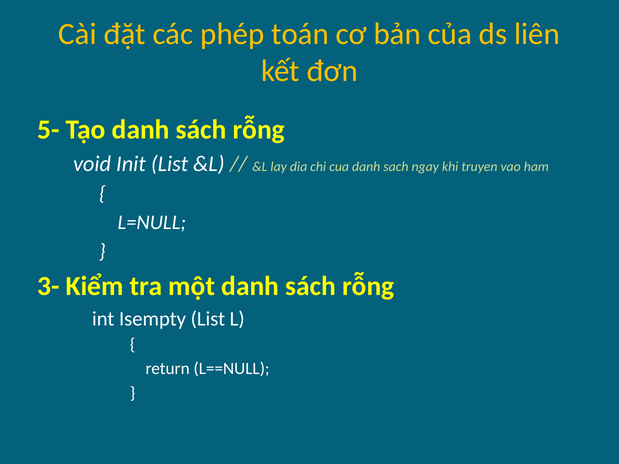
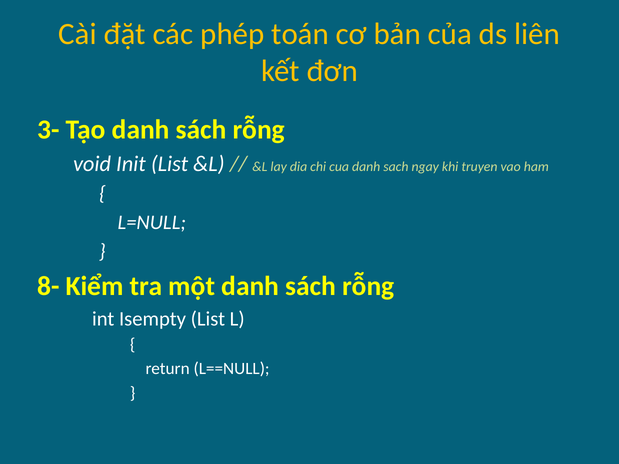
5-: 5- -> 3- (48, 130)
3-: 3- -> 8- (48, 286)
